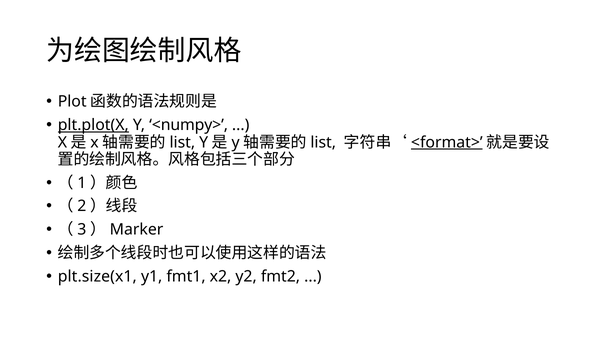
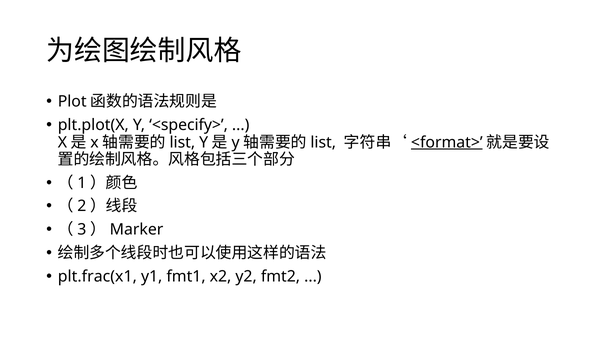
plt.plot(X underline: present -> none (93, 125)
<numpy>: <numpy> -> <specify> (189, 125)
plt.size(x1: plt.size(x1 -> plt.frac(x1 (97, 277)
